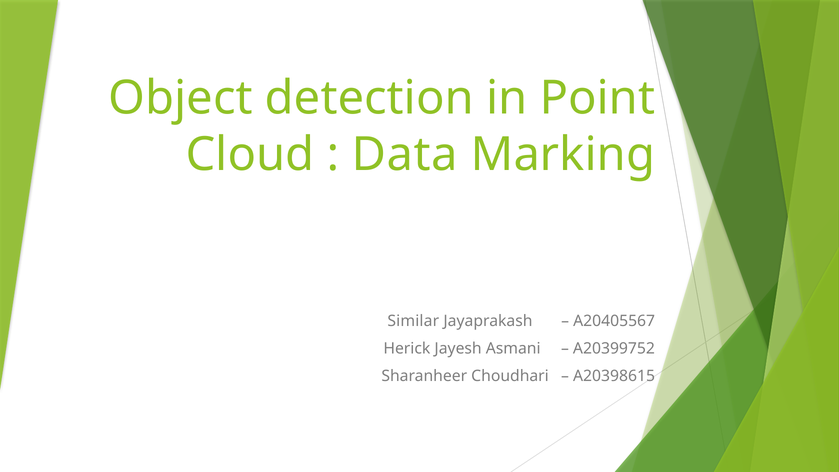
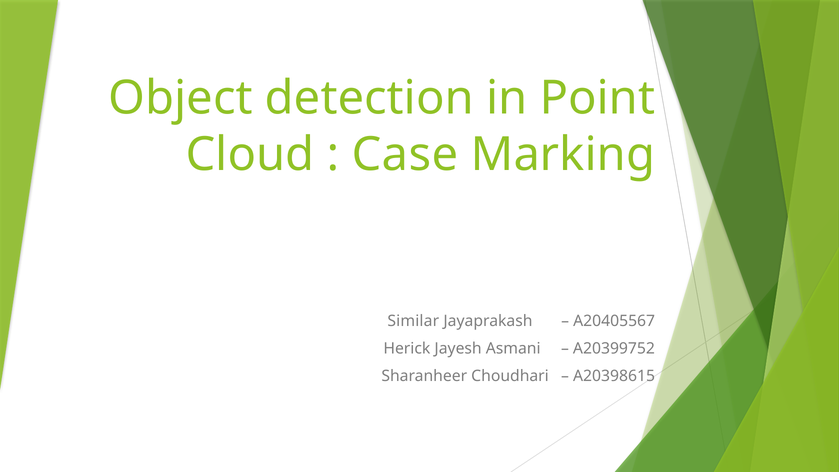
Data: Data -> Case (405, 155)
